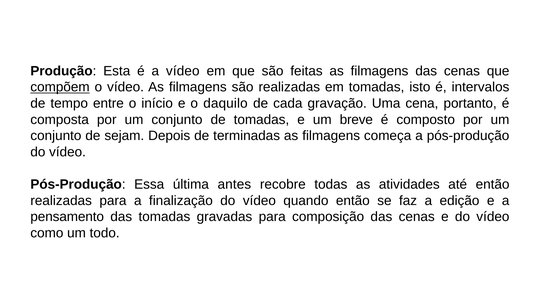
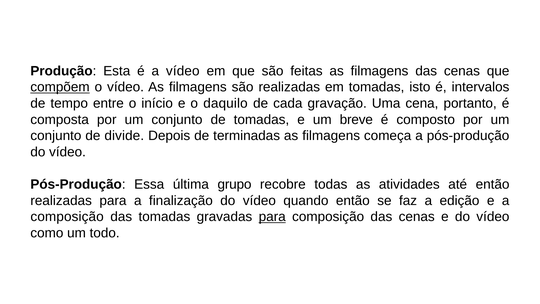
sejam: sejam -> divide (124, 136)
antes: antes -> grupo (235, 184)
pensamento: pensamento -> composição (67, 217)
para underline: none -> present (272, 217)
